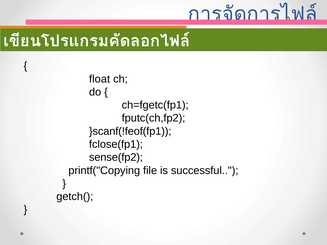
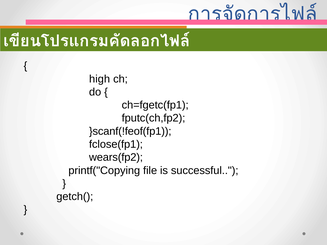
float: float -> high (100, 79)
sense(fp2: sense(fp2 -> wears(fp2 (116, 158)
